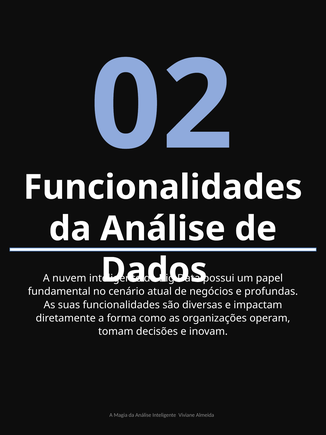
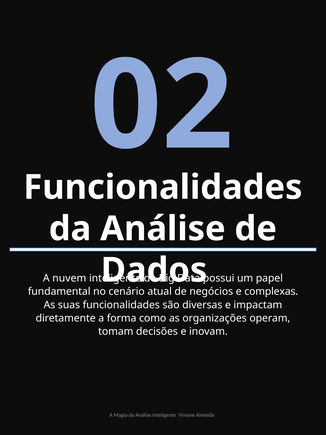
profundas: profundas -> complexas (271, 291)
